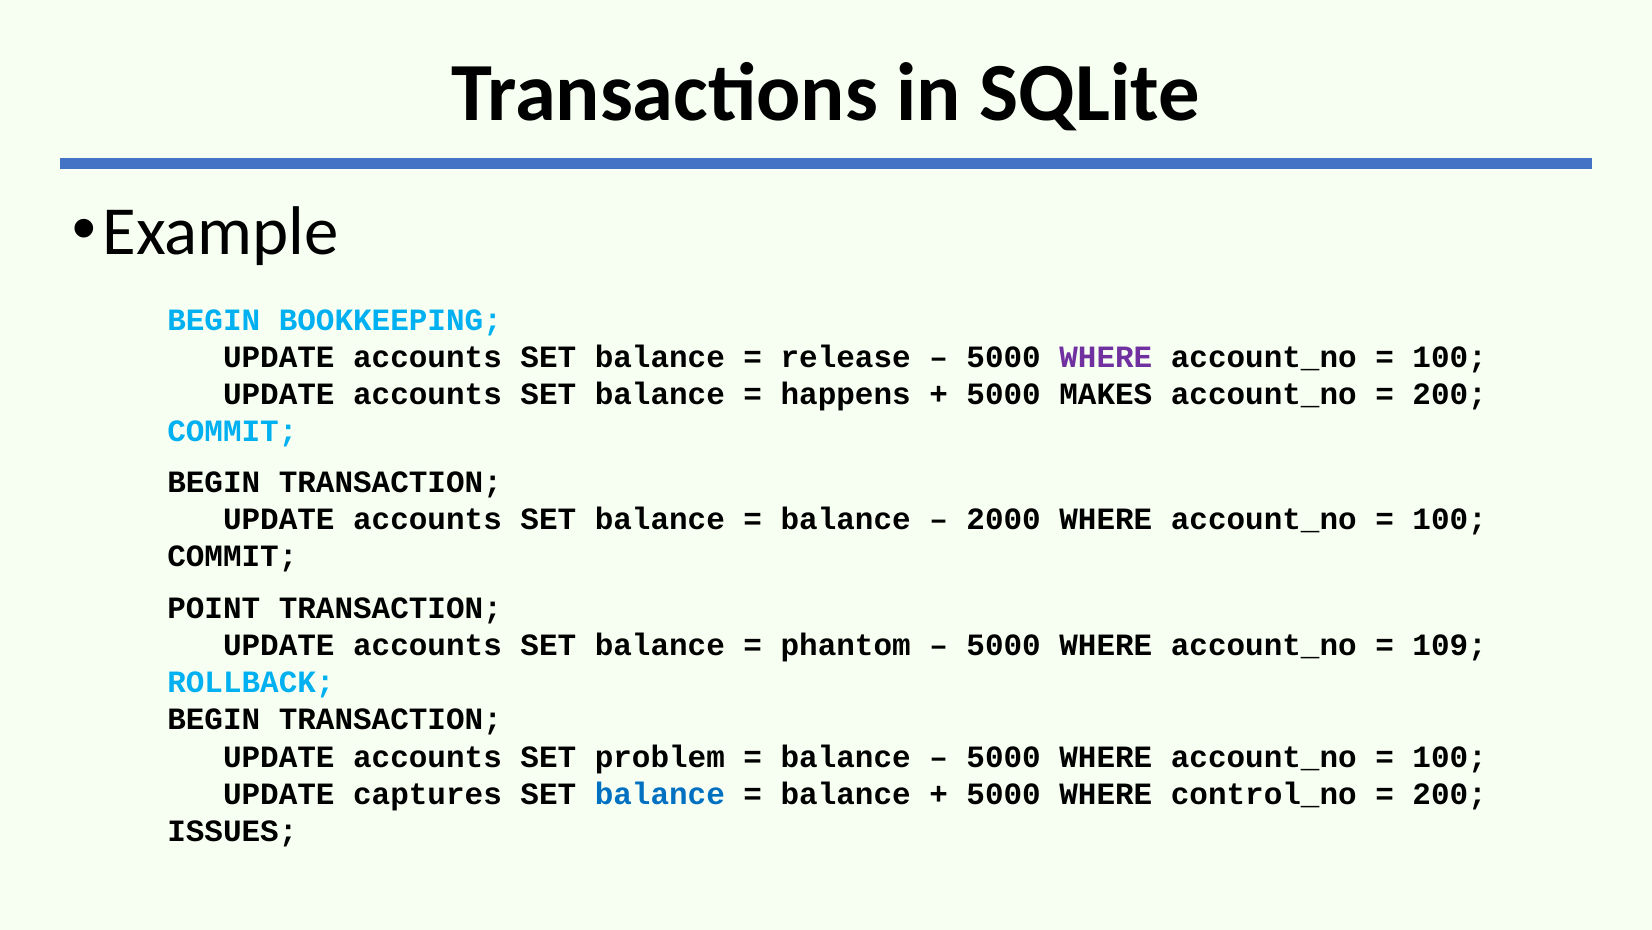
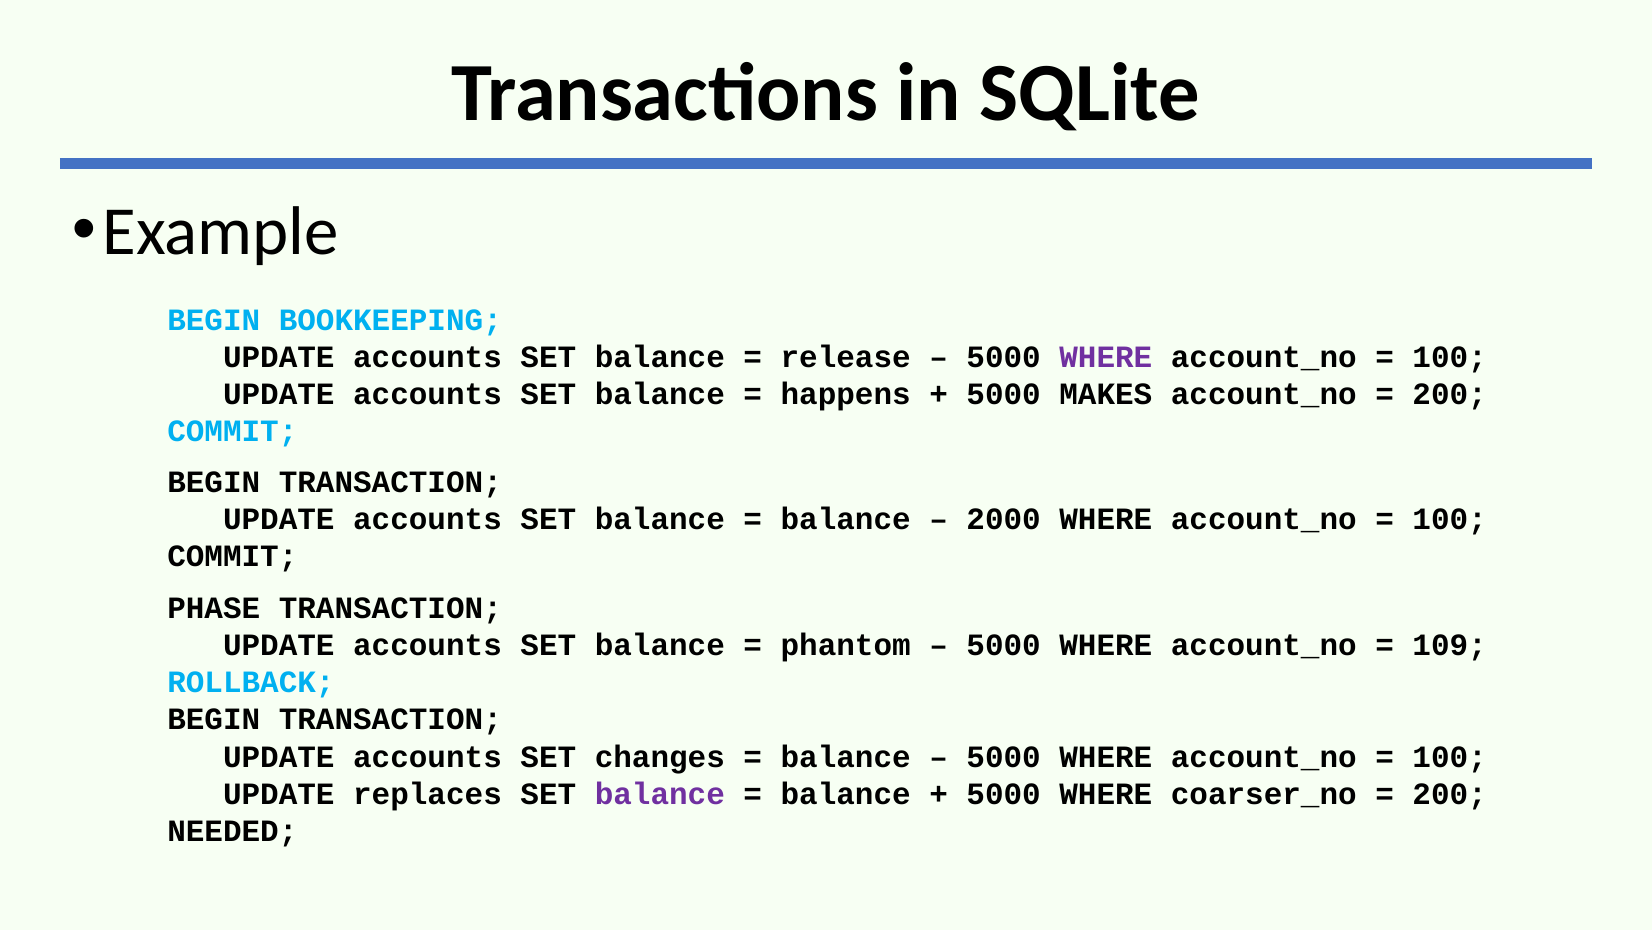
POINT: POINT -> PHASE (214, 608)
problem: problem -> changes (660, 756)
captures: captures -> replaces (427, 793)
balance colour: blue -> purple (660, 793)
control_no: control_no -> coarser_no (1264, 793)
ISSUES: ISSUES -> NEEDED (232, 831)
